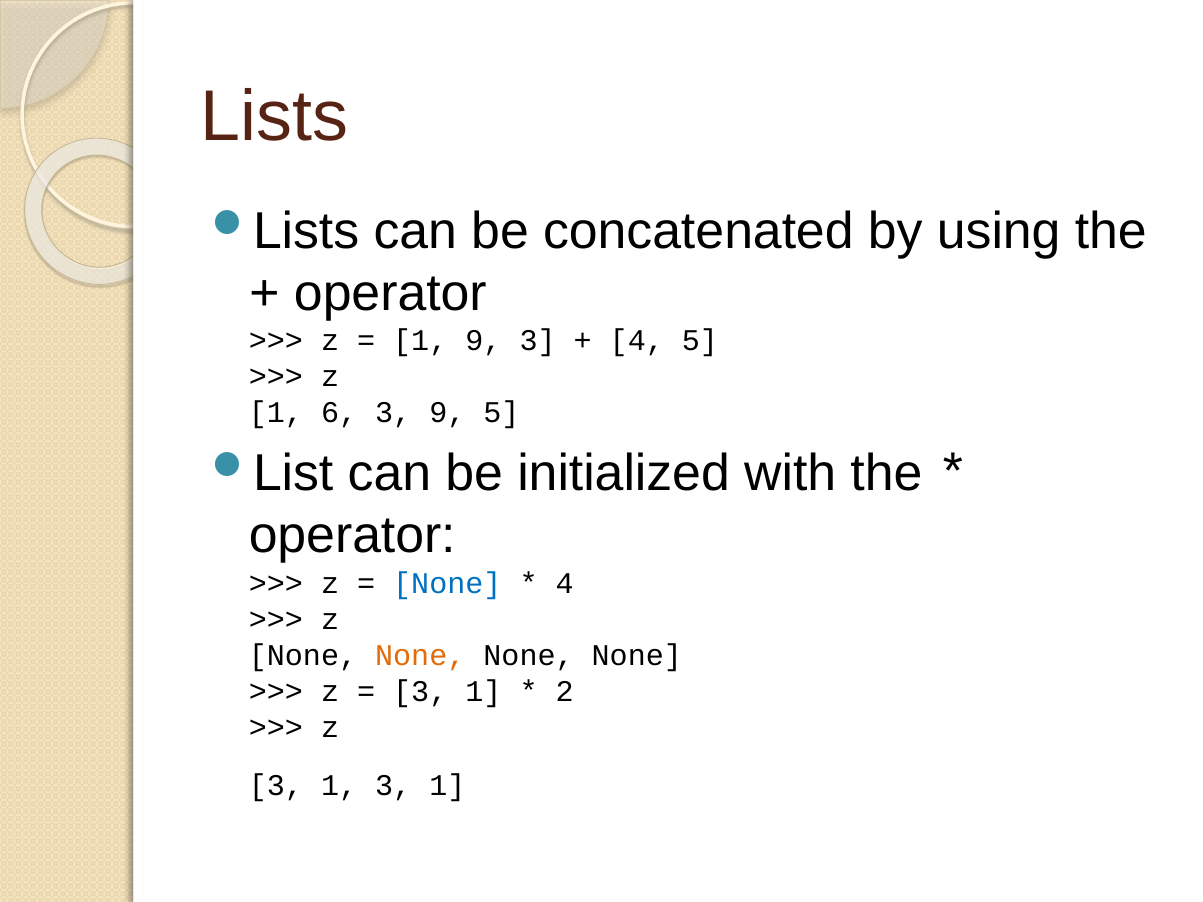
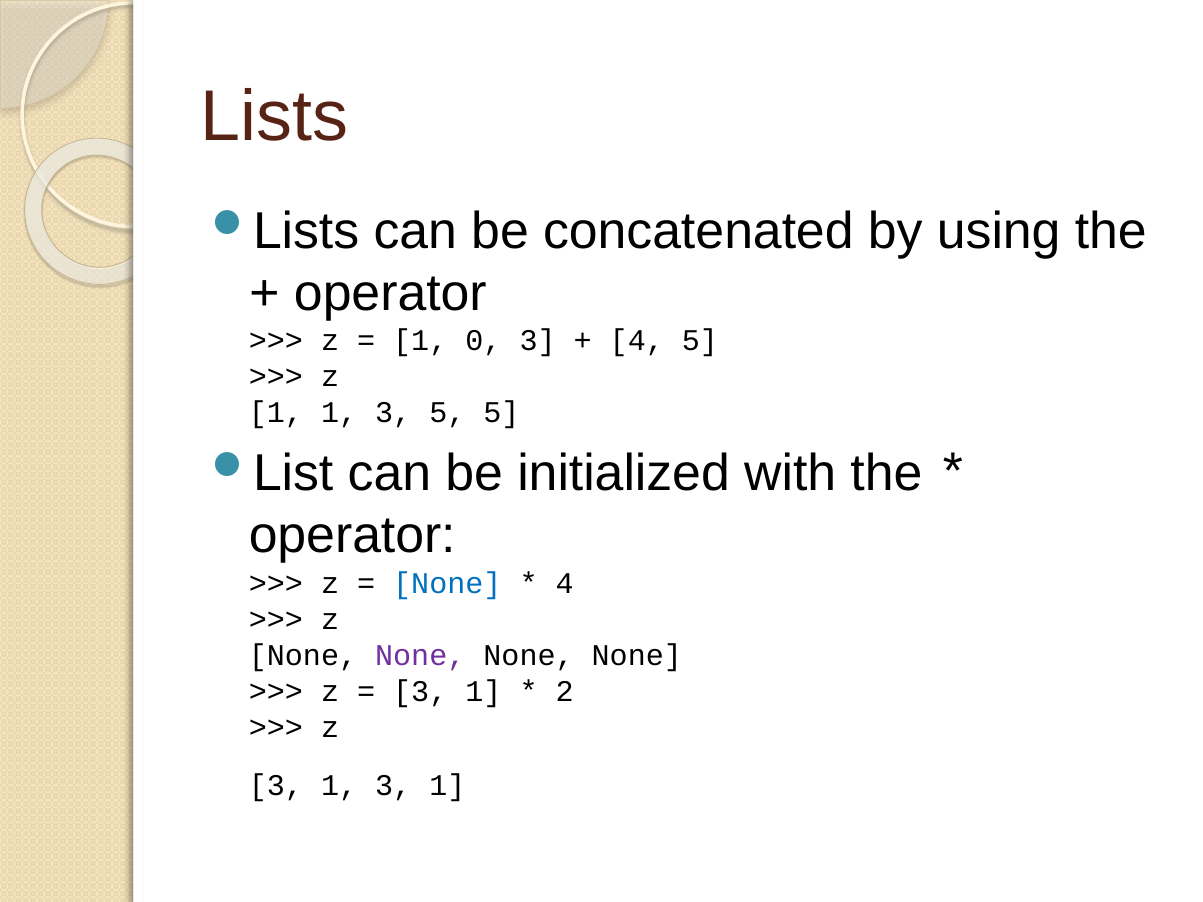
1 9: 9 -> 0 (483, 341)
1 6: 6 -> 1 (339, 413)
3 9: 9 -> 5 (447, 413)
None colour: orange -> purple (420, 656)
